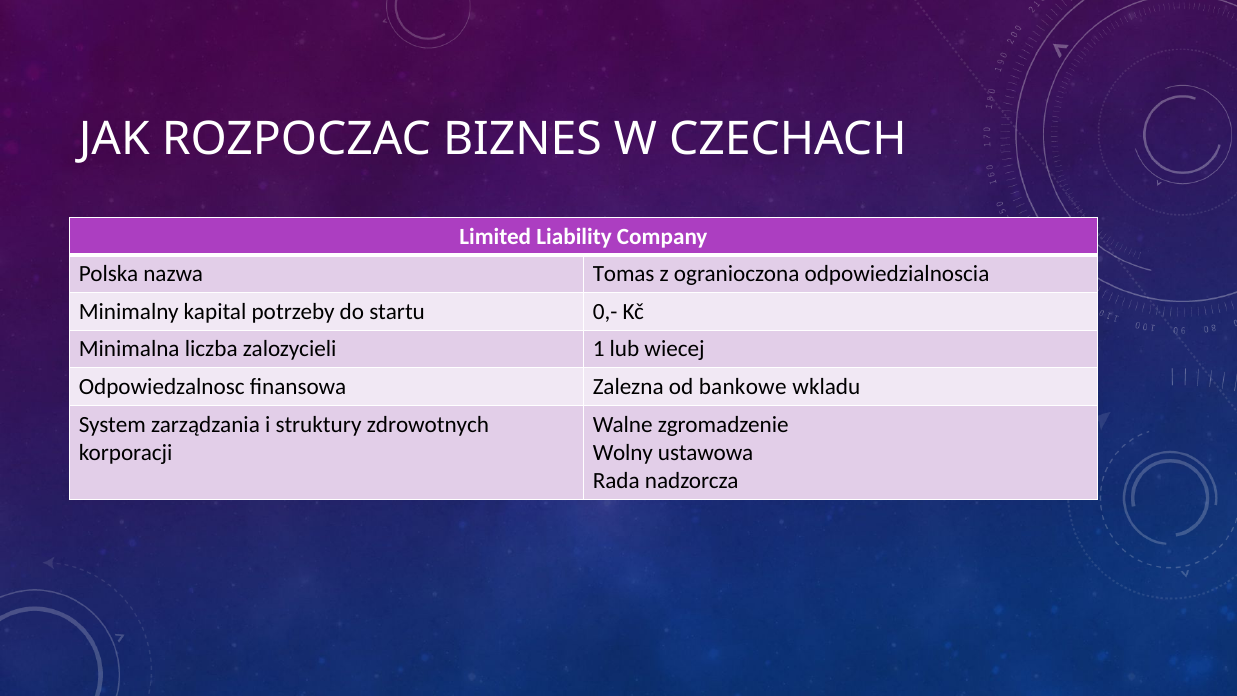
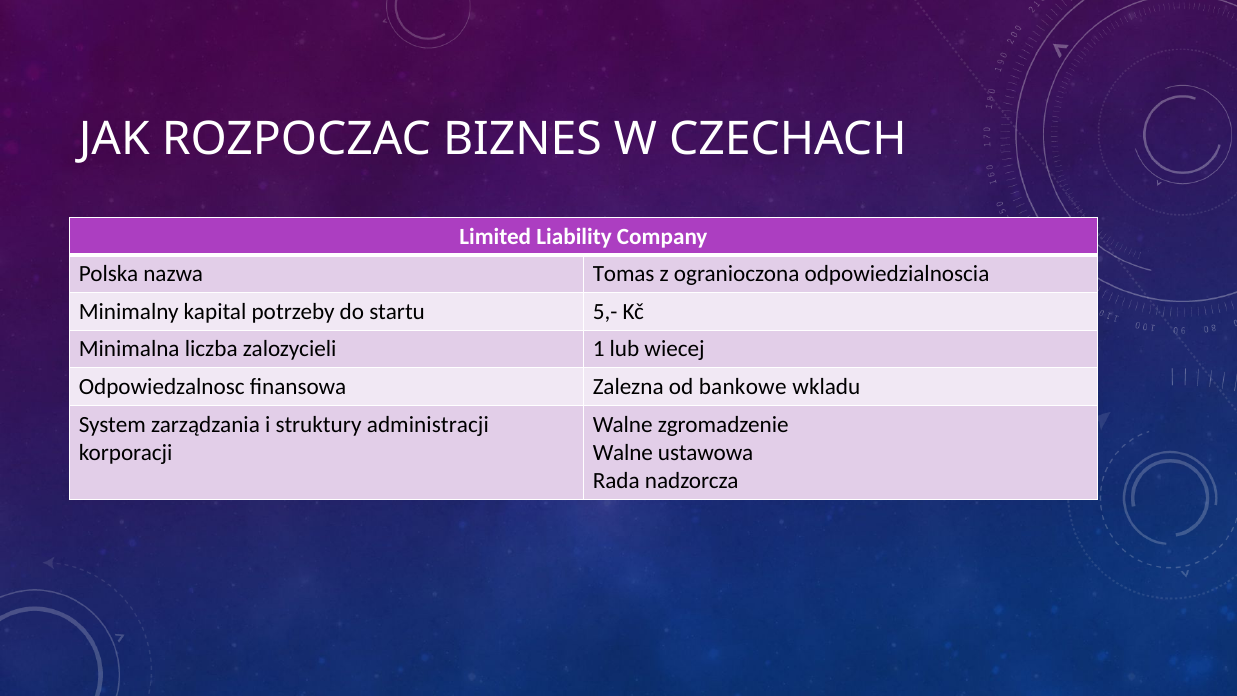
0,-: 0,- -> 5,- (605, 312)
zdrowotnych: zdrowotnych -> administracji (428, 424)
Wolny: Wolny -> Walne (623, 453)
